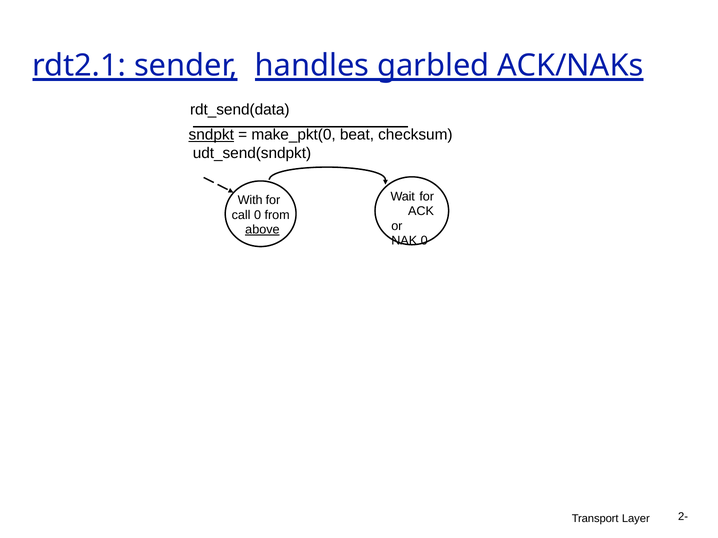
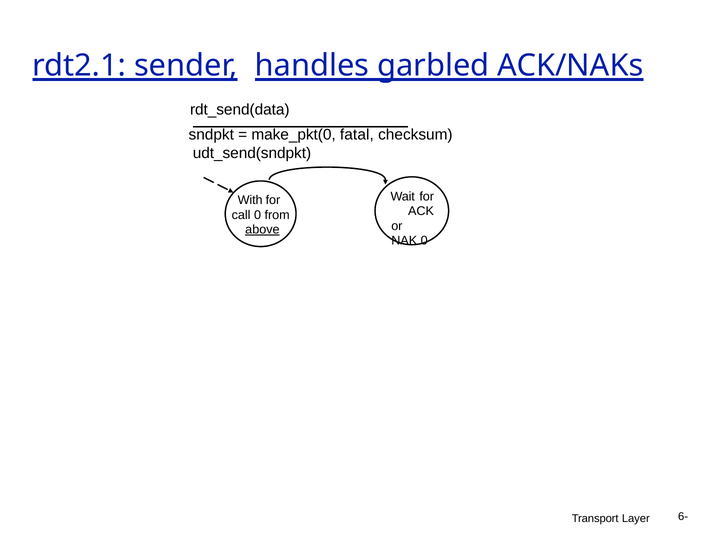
sndpkt underline: present -> none (211, 135)
beat: beat -> fatal (357, 135)
2-: 2- -> 6- (683, 517)
